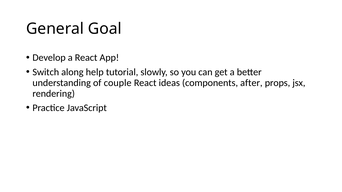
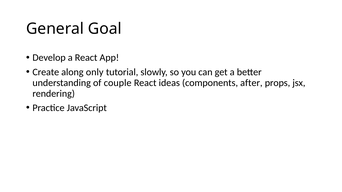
Switch: Switch -> Create (46, 72)
help: help -> only (95, 72)
